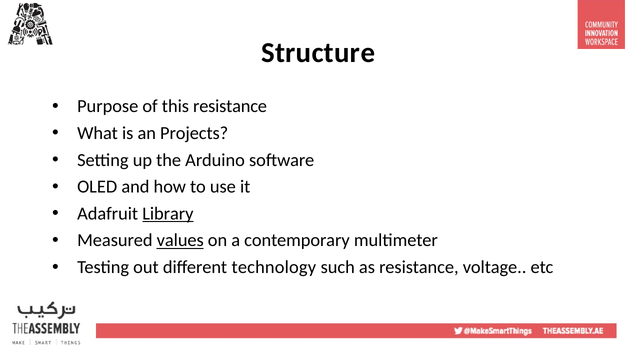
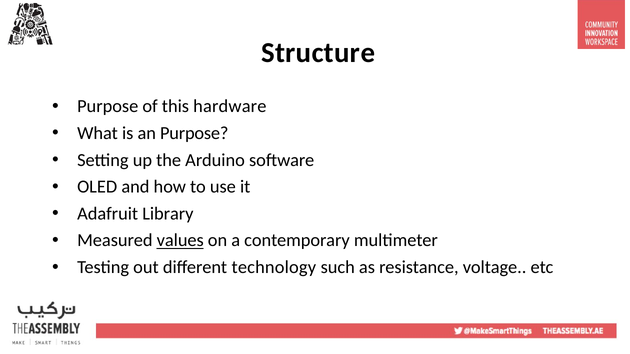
this resistance: resistance -> hardware (230, 106)
an Projects: Projects -> Purpose (194, 133)
Library underline: present -> none (168, 214)
